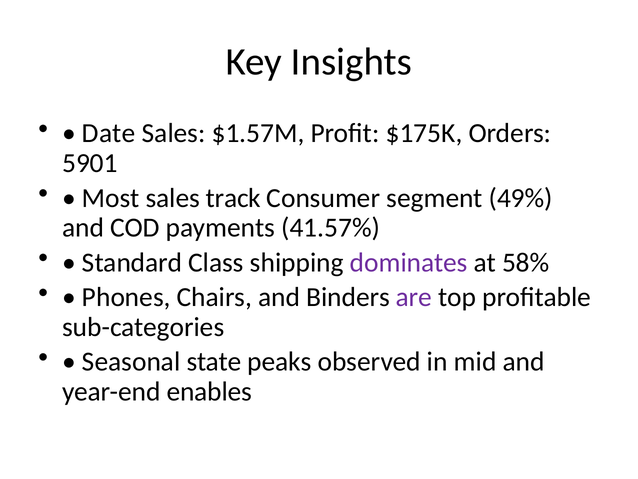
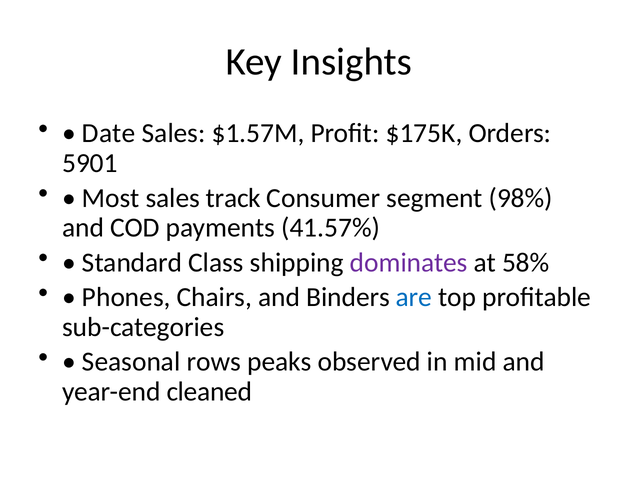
49%: 49% -> 98% (521, 198)
are colour: purple -> blue (414, 297)
state: state -> rows (214, 361)
enables: enables -> cleaned (209, 391)
